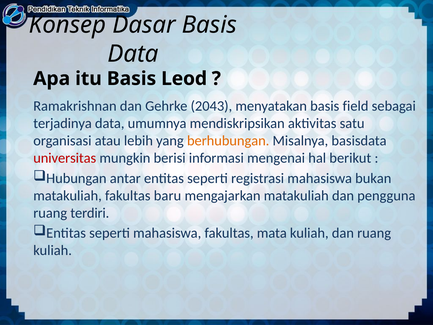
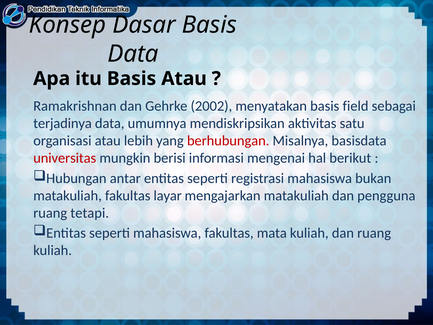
Basis Leod: Leod -> Atau (184, 79)
2043: 2043 -> 2002 (211, 106)
berhubungan colour: orange -> red (228, 141)
baru: baru -> layar (168, 196)
terdiri: terdiri -> tetapi (90, 213)
